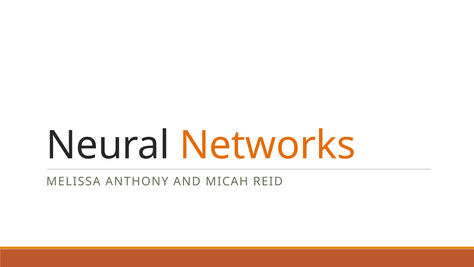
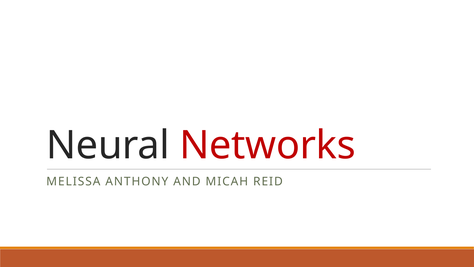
Networks colour: orange -> red (268, 145)
